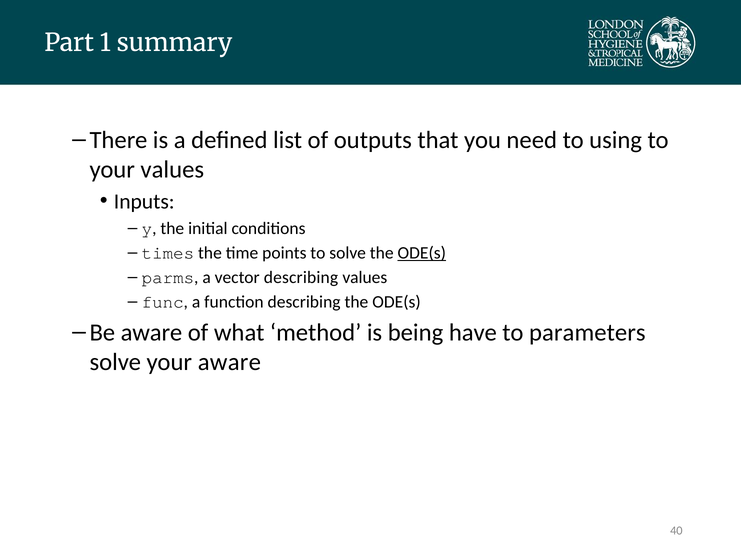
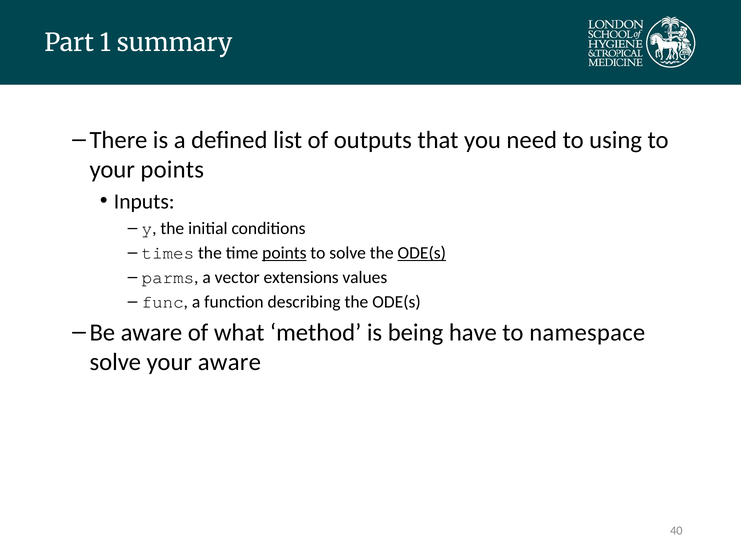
your values: values -> points (172, 170)
points underline: none -> present (284, 253)
vector describing: describing -> extensions (301, 277)
parameters: parameters -> namespace (587, 332)
